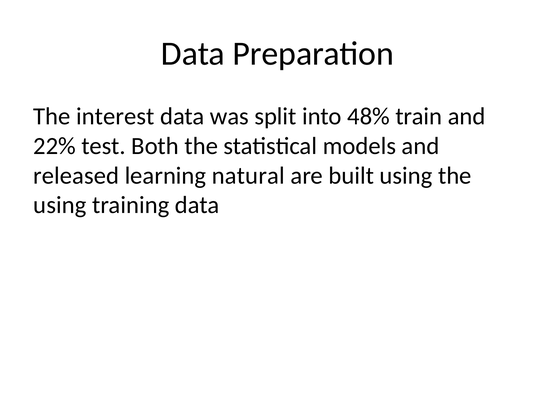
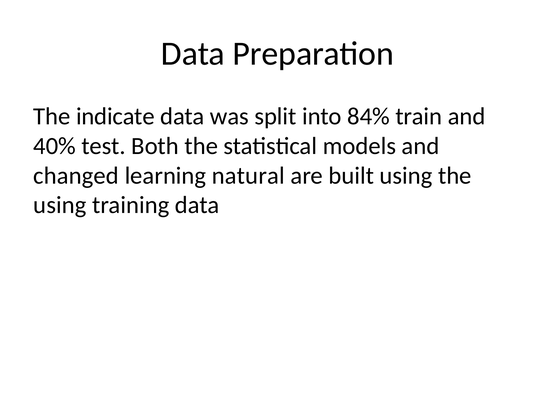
interest: interest -> indicate (115, 116)
48%: 48% -> 84% (368, 116)
22%: 22% -> 40% (55, 146)
released: released -> changed (76, 176)
